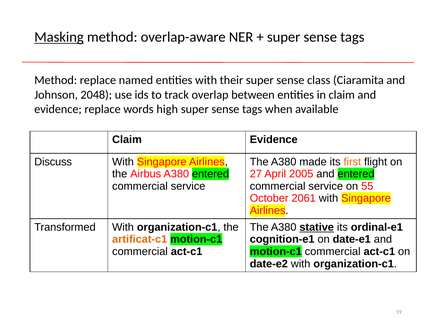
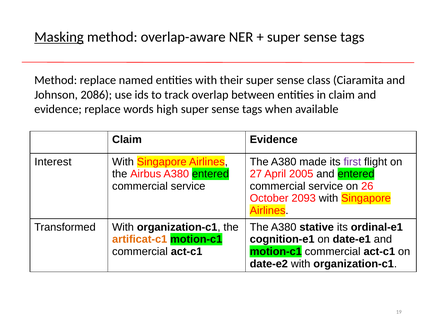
2048: 2048 -> 2086 (96, 95)
Discuss: Discuss -> Interest (53, 162)
first colour: orange -> purple (352, 162)
55: 55 -> 26 (367, 186)
2061: 2061 -> 2093 (304, 198)
stative underline: present -> none (317, 227)
